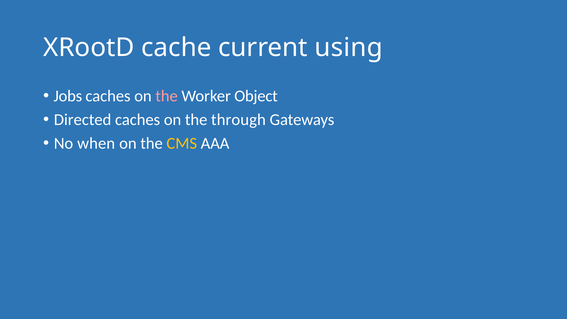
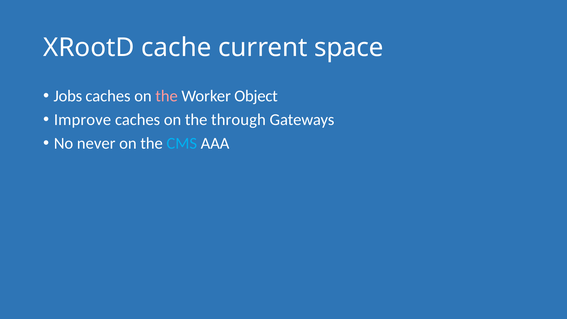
using: using -> space (349, 48)
Directed: Directed -> Improve (83, 120)
when: when -> never (96, 143)
CMS colour: yellow -> light blue (182, 143)
